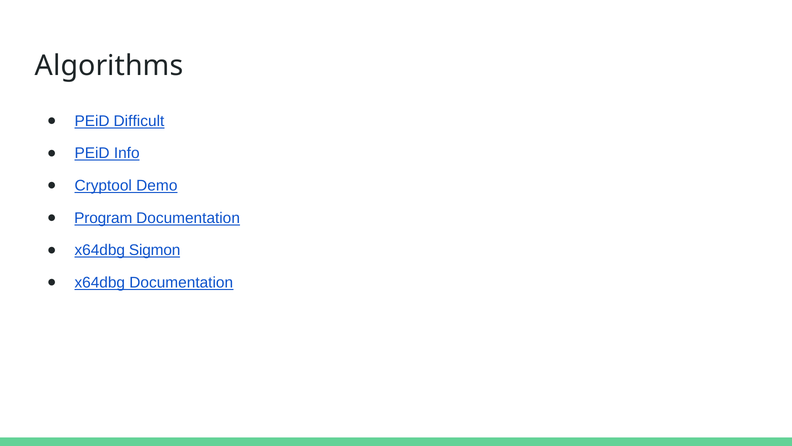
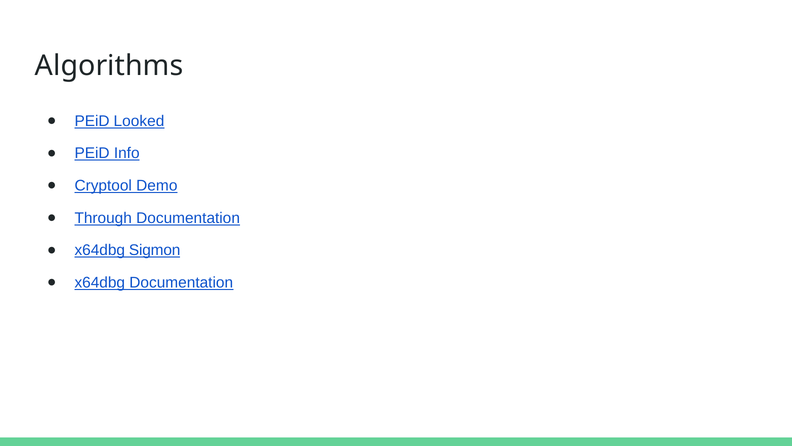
Difficult: Difficult -> Looked (139, 121)
Program: Program -> Through (103, 218)
